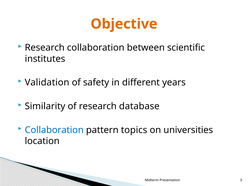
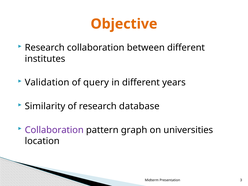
between scientific: scientific -> different (186, 48)
safety: safety -> query (96, 83)
Collaboration colour: blue -> purple (54, 130)
topics: topics -> graph (134, 130)
